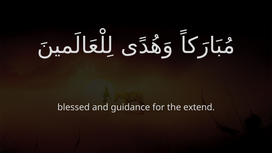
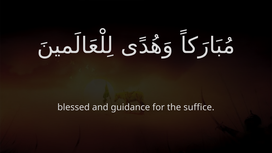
extend: extend -> suffice (199, 107)
